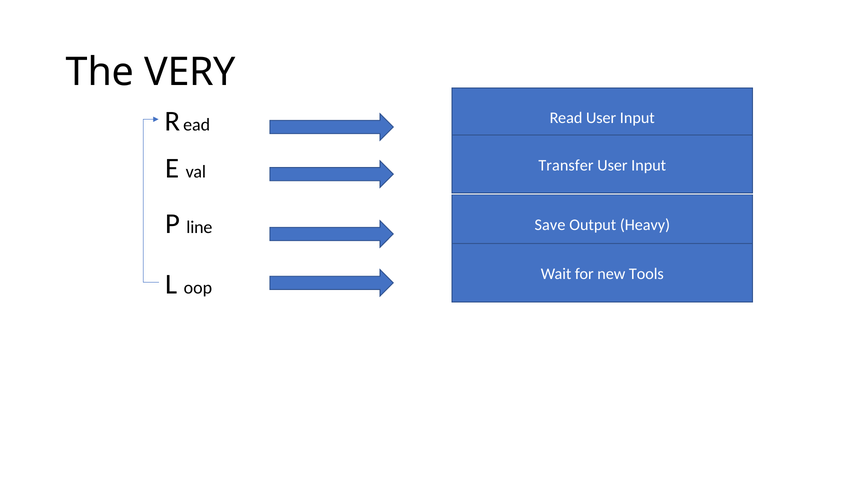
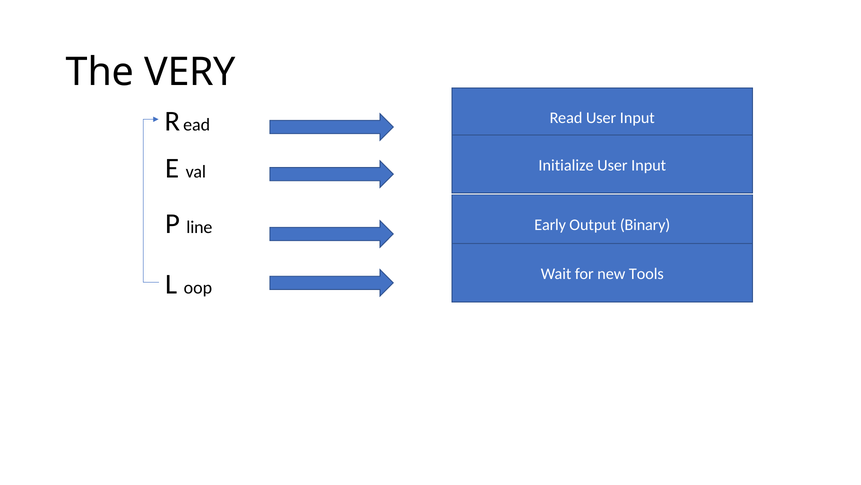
Transfer: Transfer -> Initialize (566, 165)
Save: Save -> Early (550, 225)
Heavy: Heavy -> Binary (645, 225)
